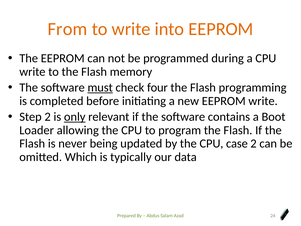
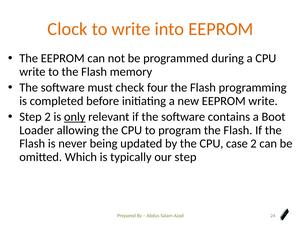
From: From -> Clock (67, 29)
must underline: present -> none (100, 87)
our data: data -> step (186, 157)
